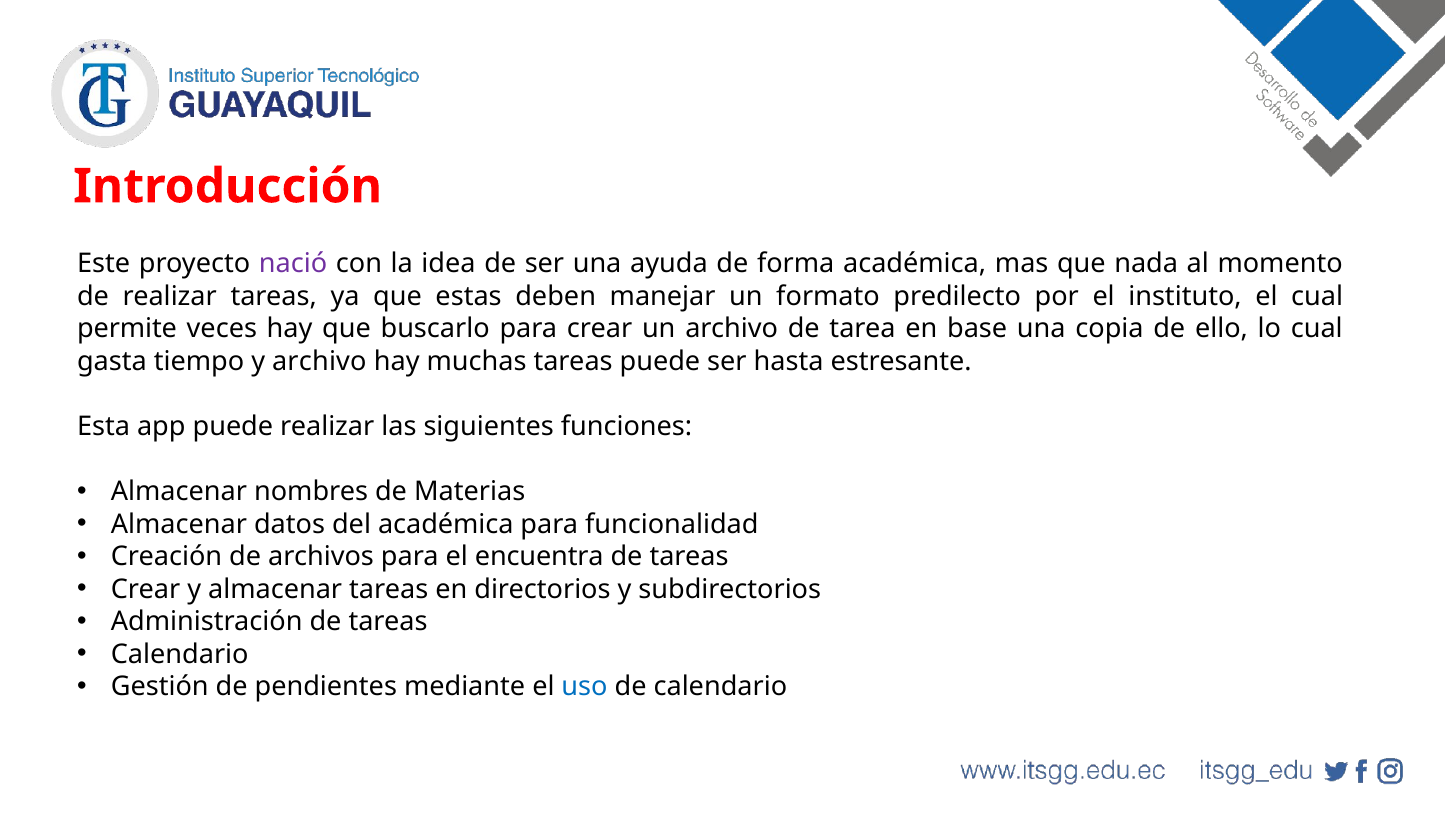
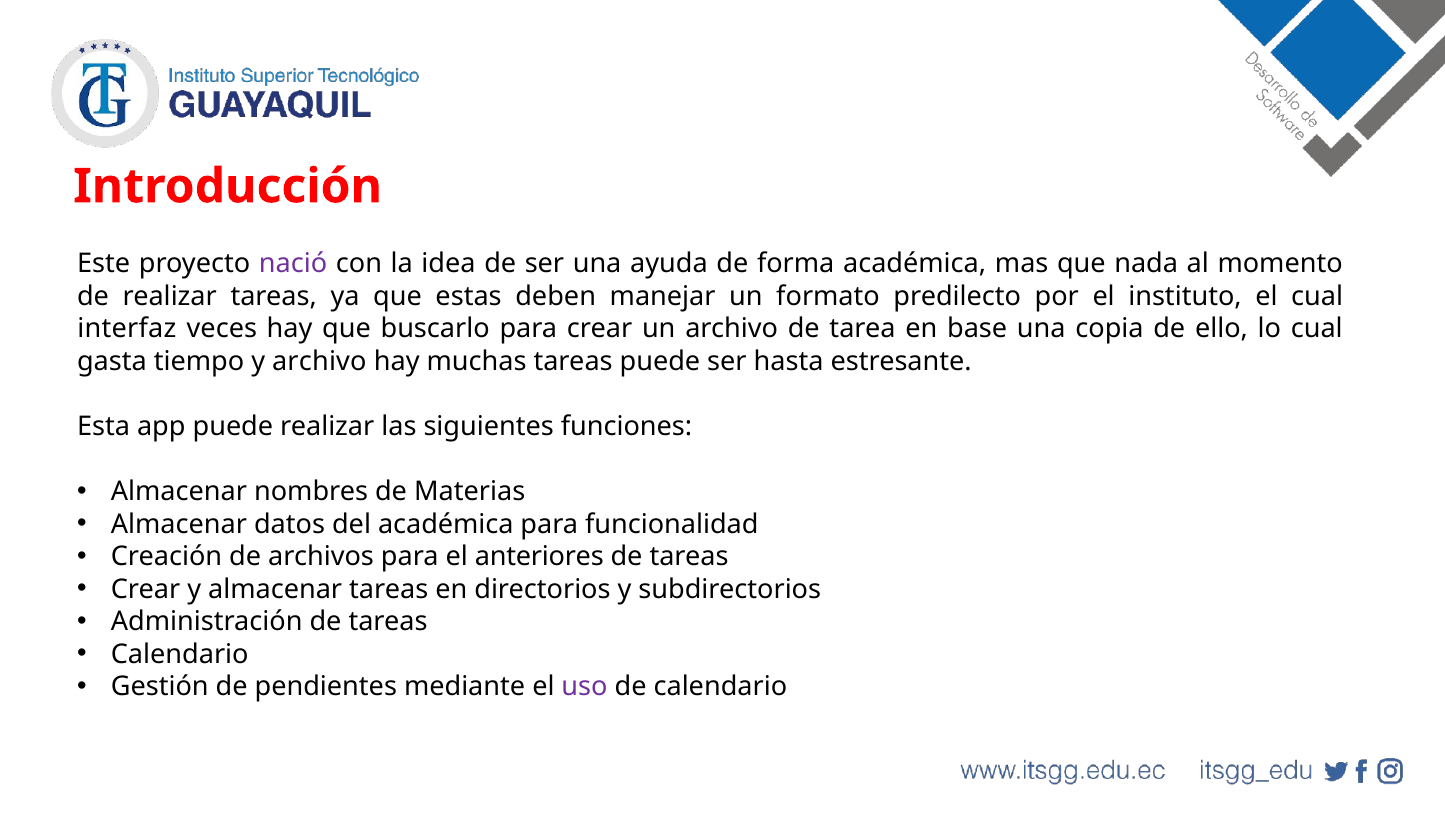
permite: permite -> interfaz (127, 329)
encuentra: encuentra -> anteriores (539, 556)
uso colour: blue -> purple (585, 687)
